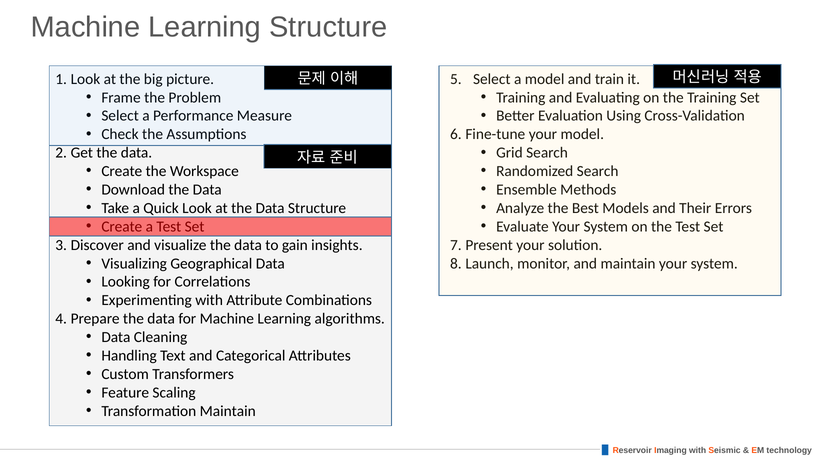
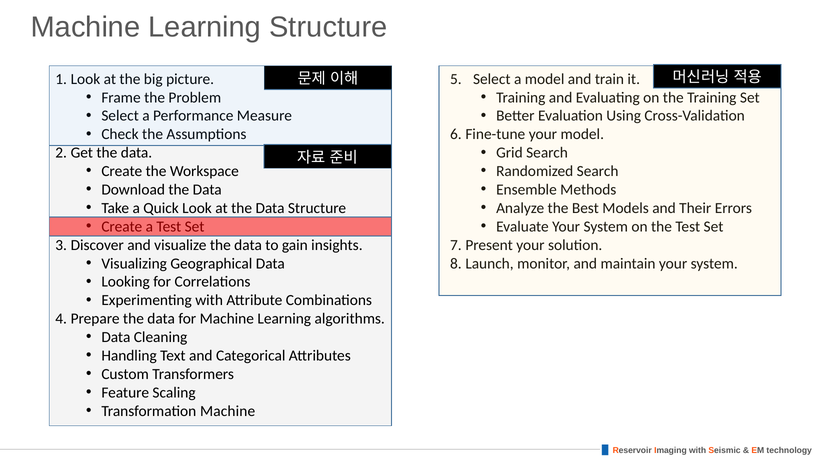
Transformation Maintain: Maintain -> Machine (228, 411)
